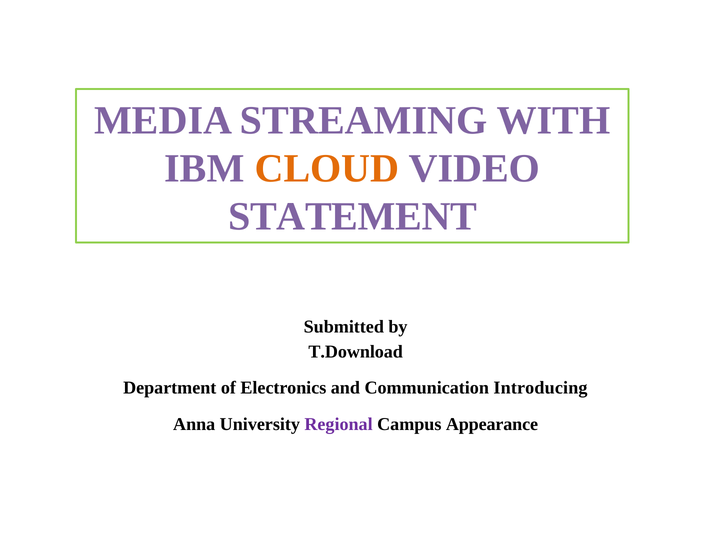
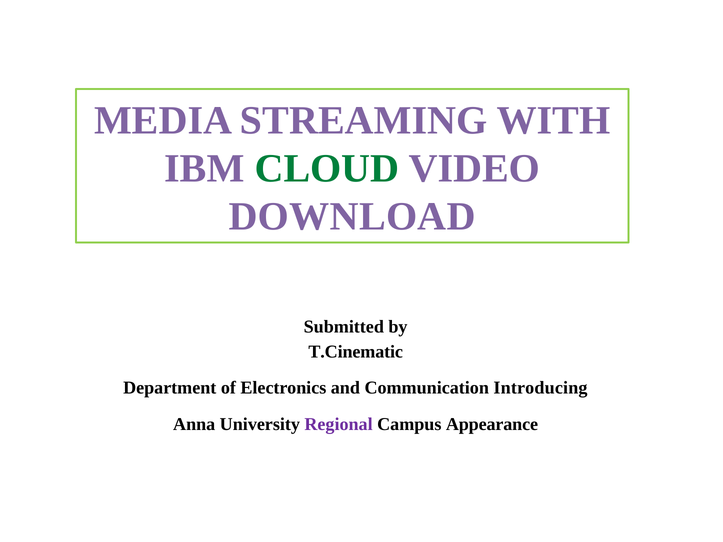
CLOUD colour: orange -> green (327, 169)
STATEMENT: STATEMENT -> DOWNLOAD (352, 217)
T.Download: T.Download -> T.Cinematic (356, 352)
